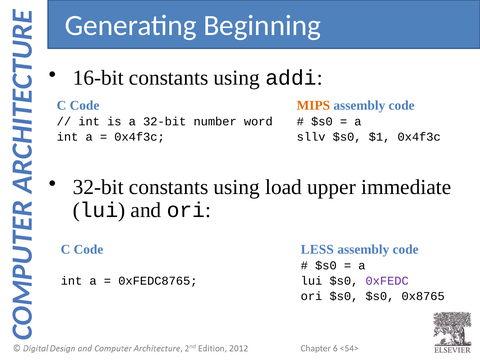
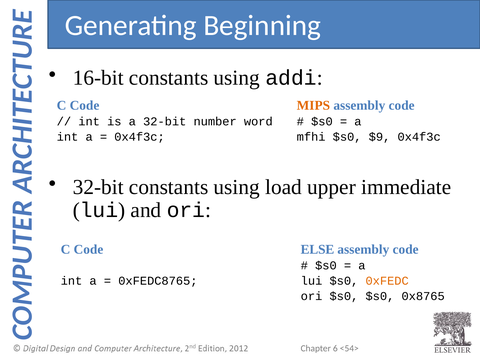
sllv: sllv -> mfhi (311, 137)
$1: $1 -> $9 (380, 137)
LESS: LESS -> ELSE (317, 249)
0xFEDC colour: purple -> orange (387, 281)
